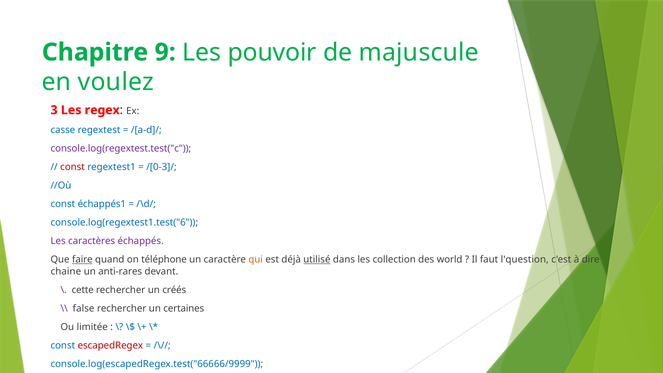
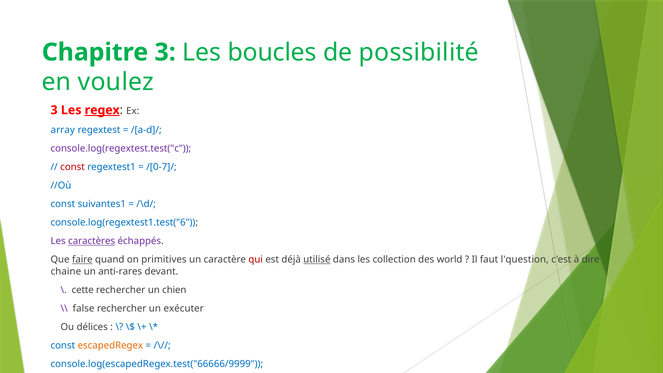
Chapitre 9: 9 -> 3 (165, 52)
pouvoir: pouvoir -> boucles (272, 52)
majuscule: majuscule -> possibilité (419, 52)
regex underline: none -> present (102, 110)
casse: casse -> array (63, 130)
/[0-3]/: /[0-3]/ -> /[0-7]/ (161, 167)
échappés1: échappés1 -> suivantes1 (102, 204)
caractères underline: none -> present (92, 241)
téléphone: téléphone -> primitives (164, 260)
qui colour: orange -> red (256, 260)
créés: créés -> chien (174, 290)
certaines: certaines -> exécuter (184, 308)
limitée: limitée -> délices (92, 327)
escapedRegex colour: red -> orange (110, 345)
